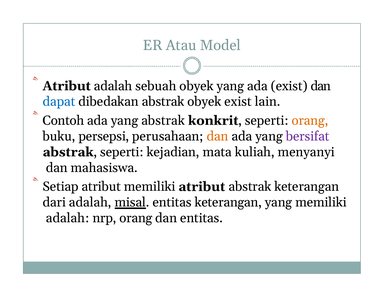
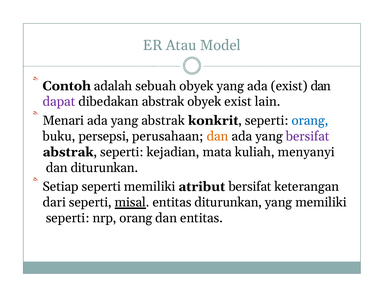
Atribut: Atribut -> Contoh (67, 86)
dapat colour: blue -> purple (59, 102)
Contoh: Contoh -> Menari (63, 120)
orang colour: orange -> blue (310, 120)
dan mahasiswa: mahasiswa -> diturunkan (104, 168)
Setiap atribut: atribut -> seperti (101, 186)
atribut abstrak: abstrak -> bersifat (250, 186)
dari adalah: adalah -> seperti (90, 202)
entitas keterangan: keterangan -> diturunkan (228, 202)
adalah: adalah -> seperti (68, 218)
